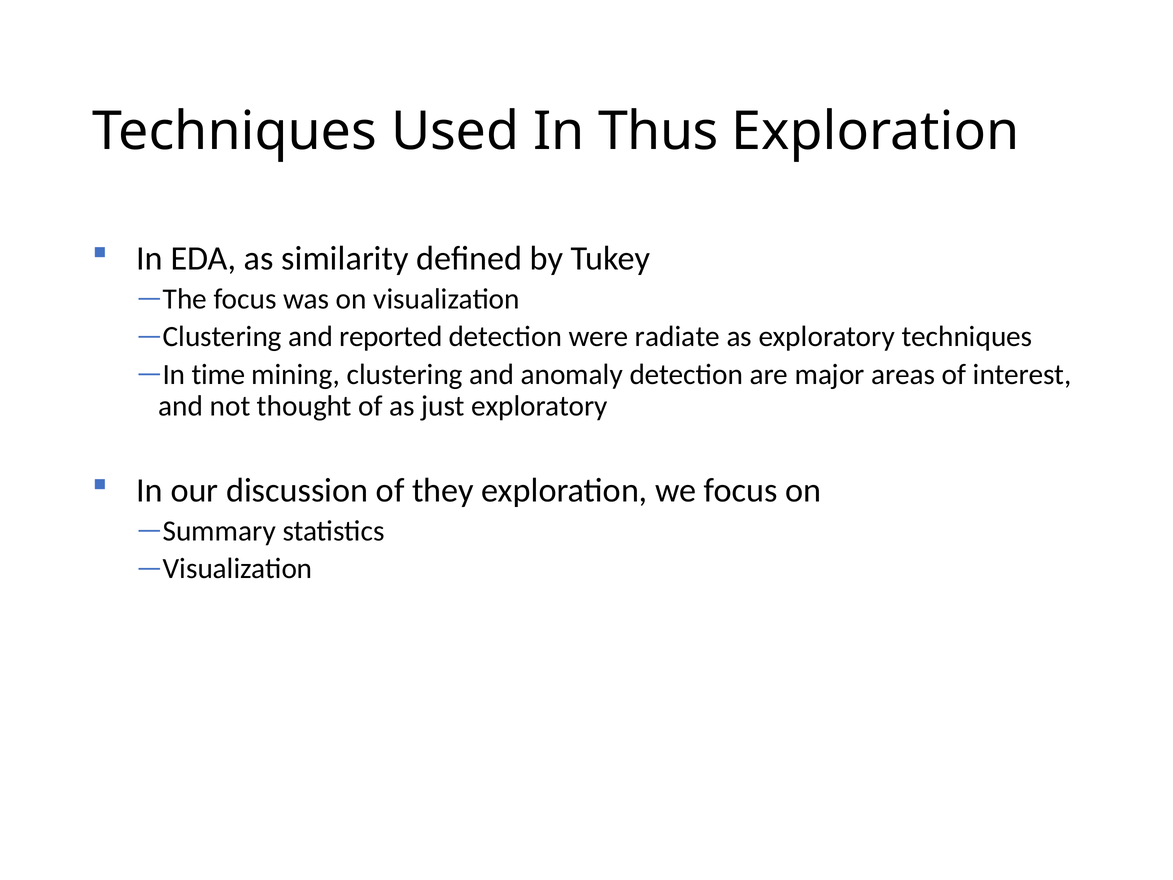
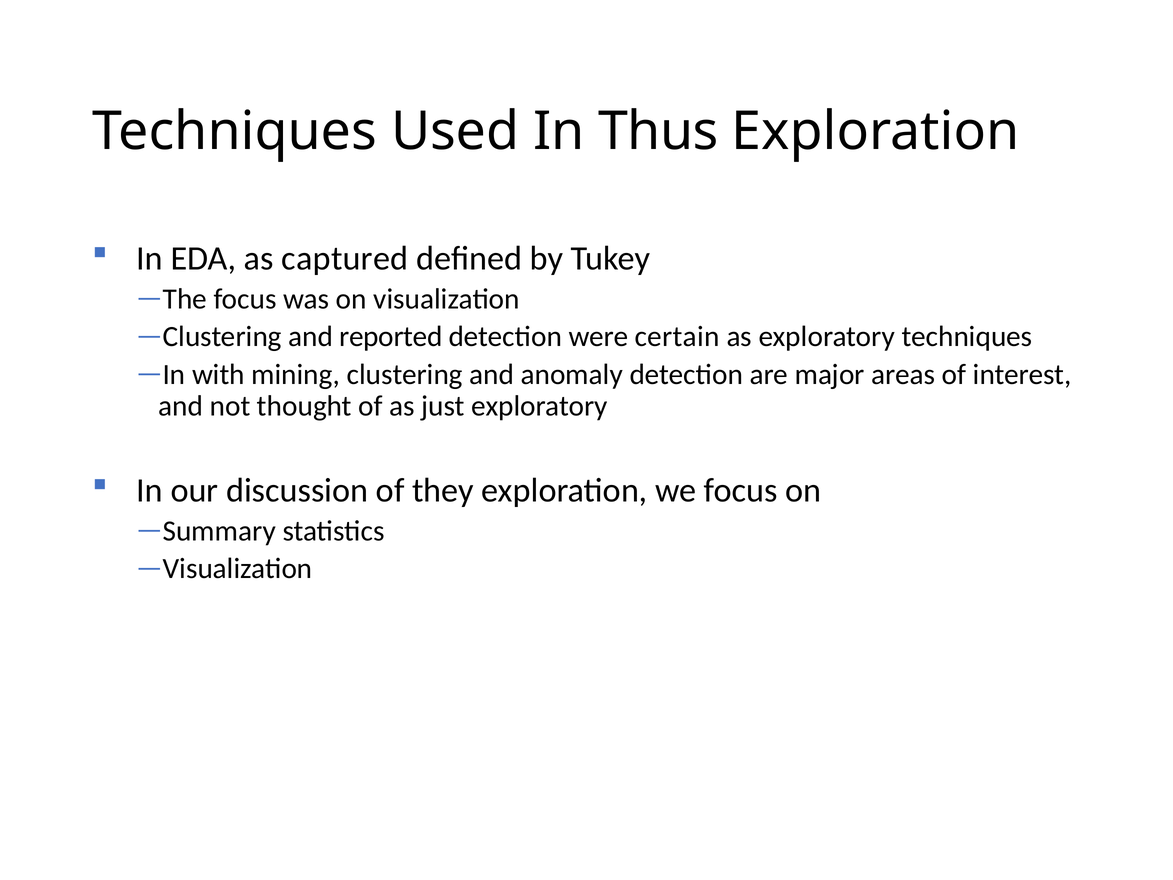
similarity: similarity -> captured (345, 258)
radiate: radiate -> certain (677, 337)
time: time -> with (218, 374)
